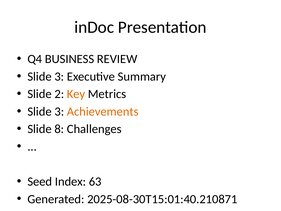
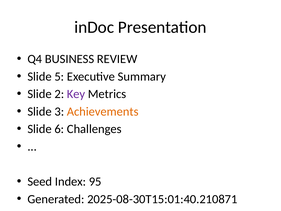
3: 3 -> 5 (59, 76)
Key colour: orange -> purple (76, 94)
8: 8 -> 6 (59, 129)
63: 63 -> 95 (95, 181)
